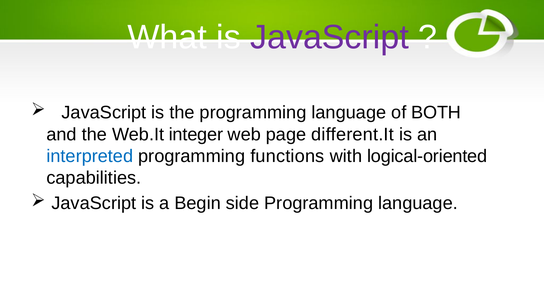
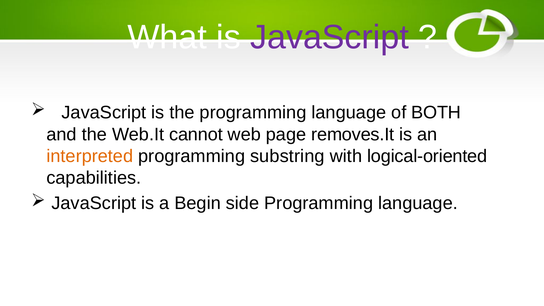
integer: integer -> cannot (196, 134)
different.It: different.It -> removes.It (353, 134)
interpreted colour: blue -> orange (90, 156)
functions: functions -> substring (287, 156)
